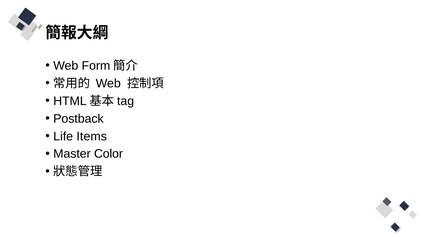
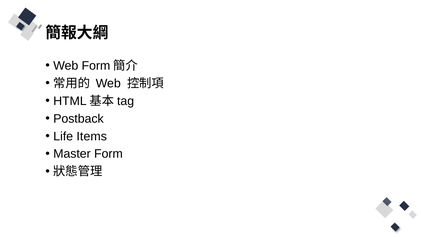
Master Color: Color -> Form (108, 154)
